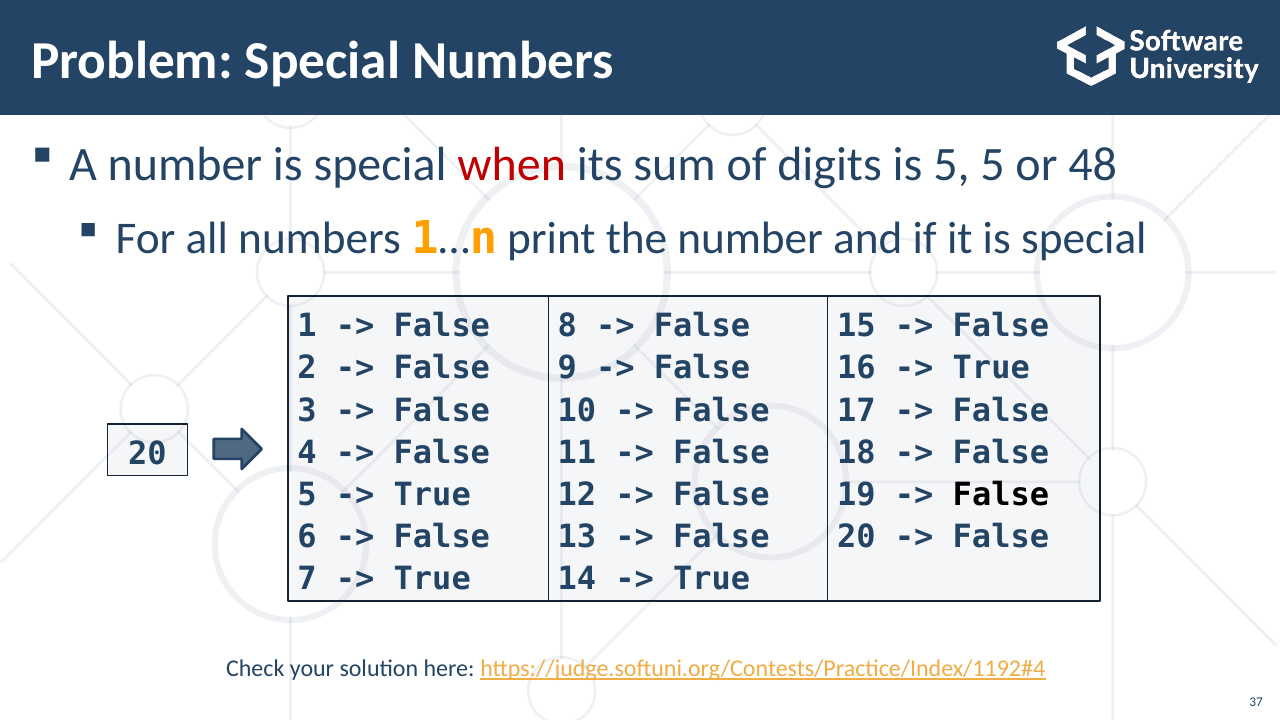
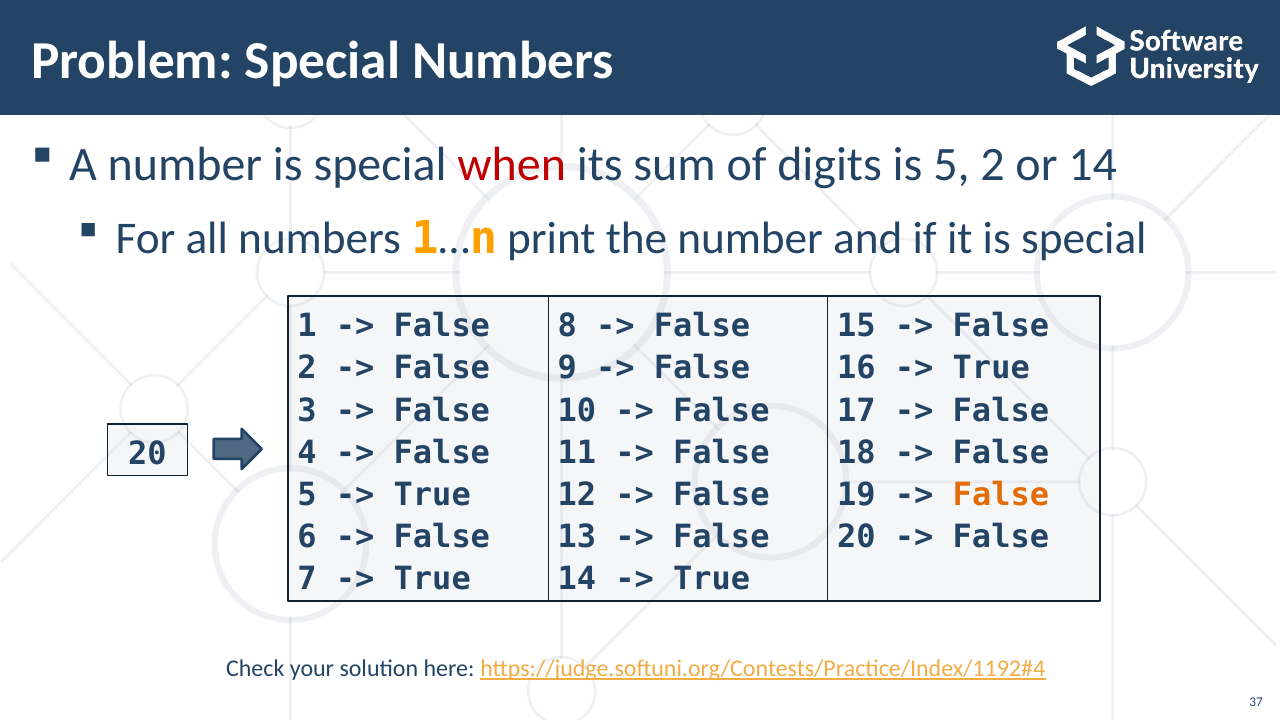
5 5: 5 -> 2 (993, 164)
or 48: 48 -> 14 (1093, 164)
False colour: black -> orange (1001, 495)
